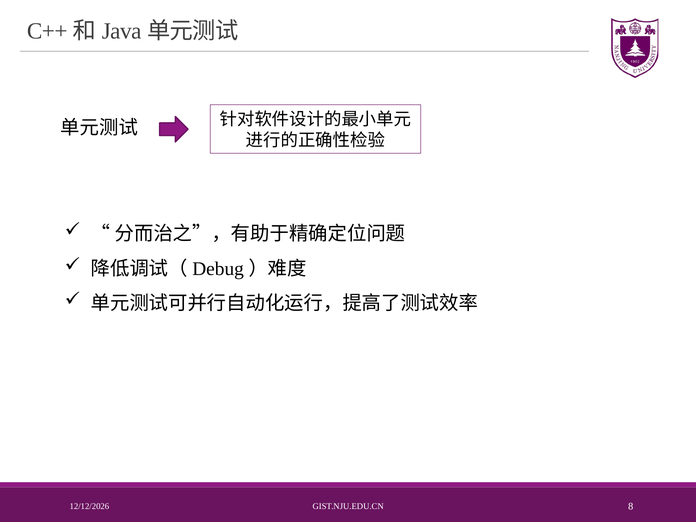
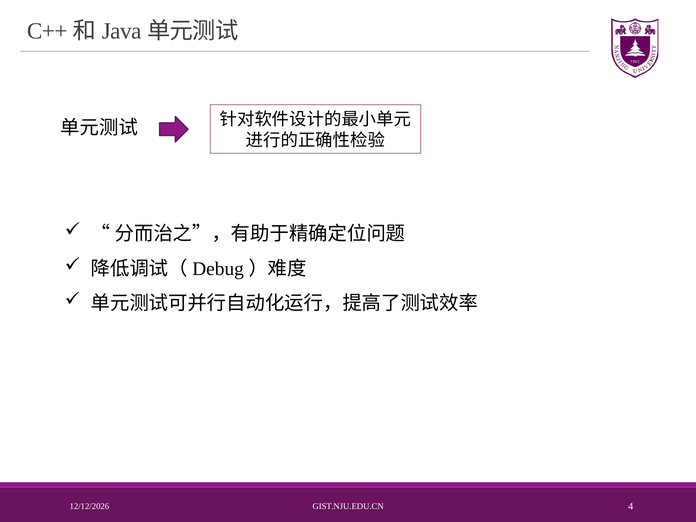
8: 8 -> 4 (631, 506)
